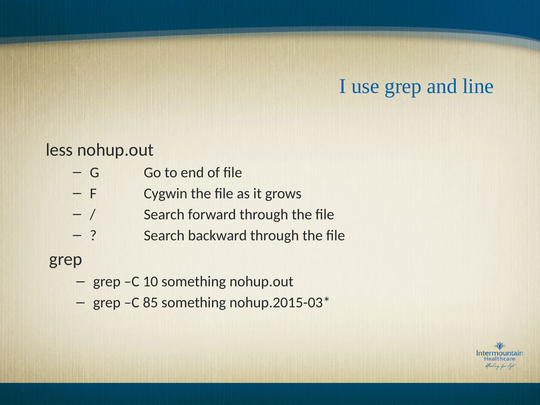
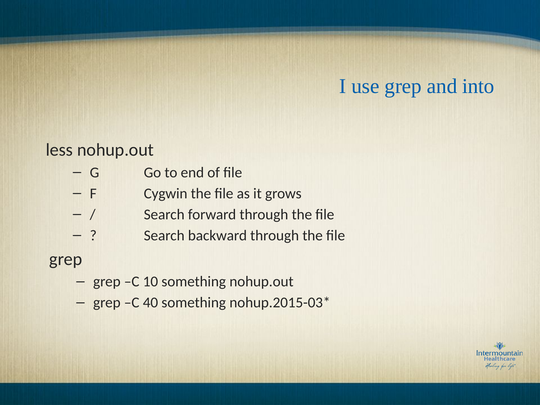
line: line -> into (478, 86)
85: 85 -> 40 (150, 303)
